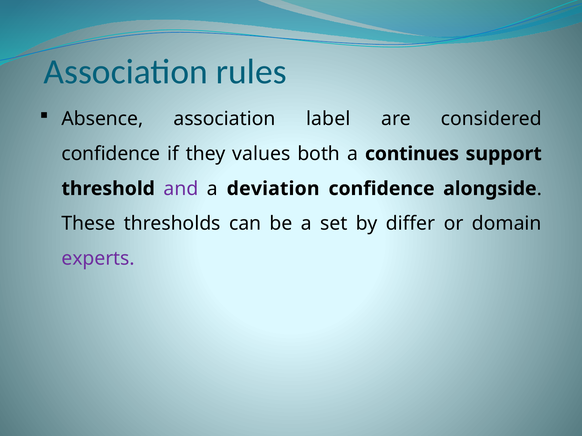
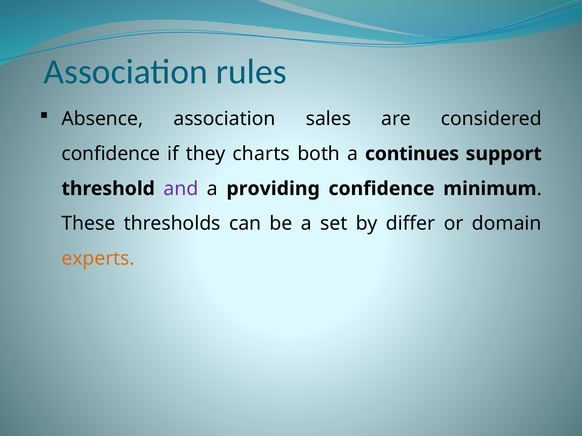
label: label -> sales (328, 119)
values: values -> charts (261, 154)
deviation: deviation -> providing (273, 189)
alongside: alongside -> minimum (490, 189)
experts colour: purple -> orange (98, 259)
